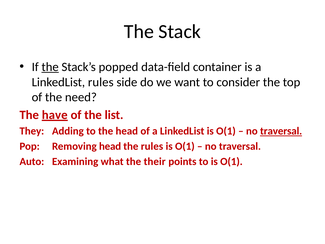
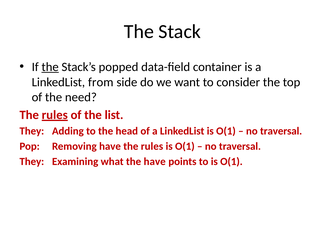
LinkedList rules: rules -> from (101, 82)
have: have -> rules (55, 115)
traversal underline: present -> none (281, 131)
Removing head: head -> have (110, 146)
Auto: Auto -> They (32, 161)
the their: their -> have (155, 161)
